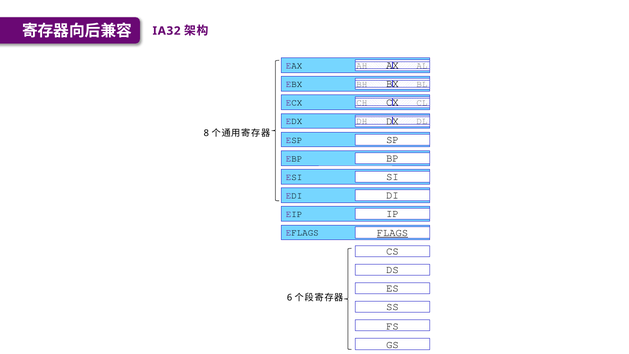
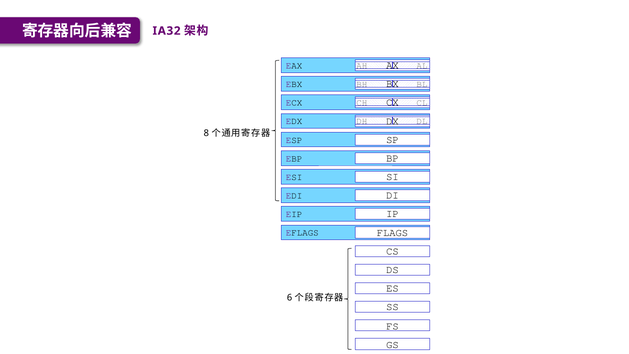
FLAGS underline: present -> none (392, 232)
